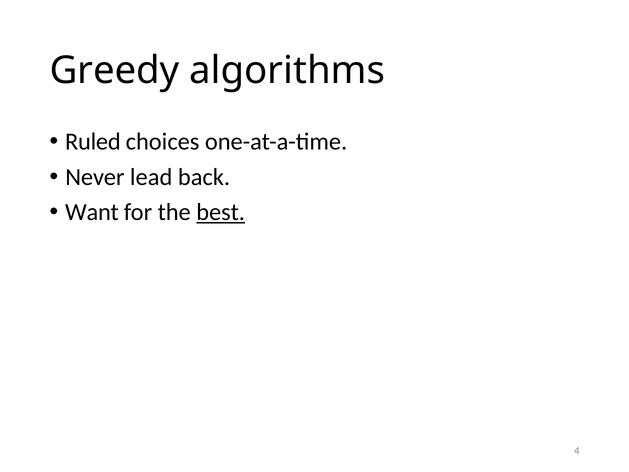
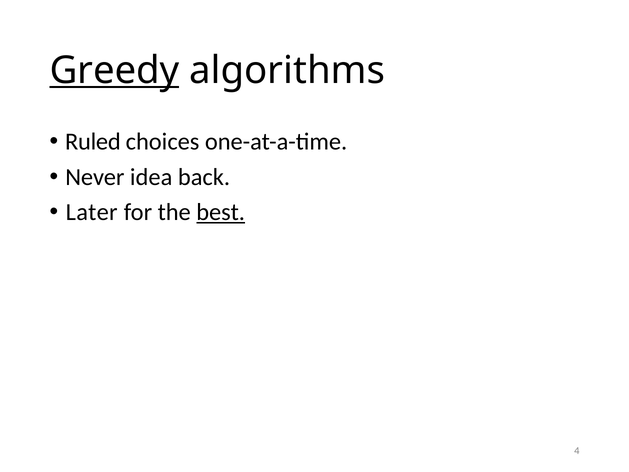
Greedy underline: none -> present (114, 70)
lead: lead -> idea (151, 177)
Want: Want -> Later (92, 212)
